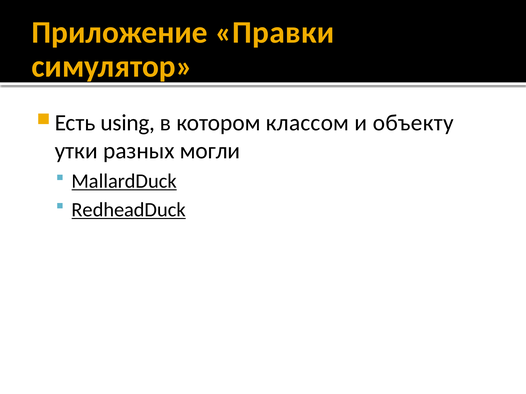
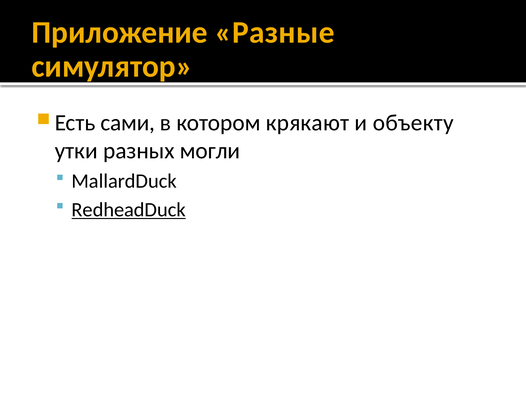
Правки: Правки -> Разные (275, 33)
using: using -> сами (128, 123)
классом: классом -> крякают (308, 123)
MallardDuck underline: present -> none (124, 181)
